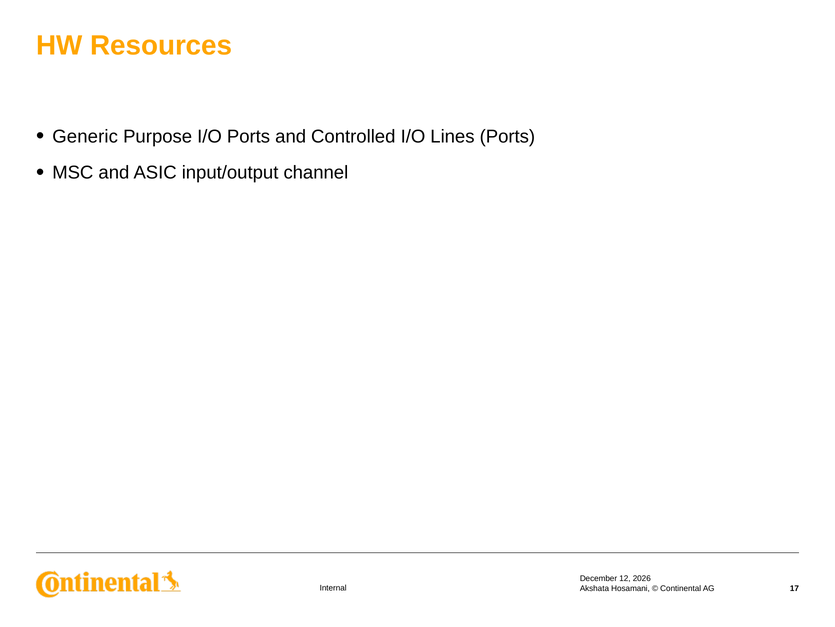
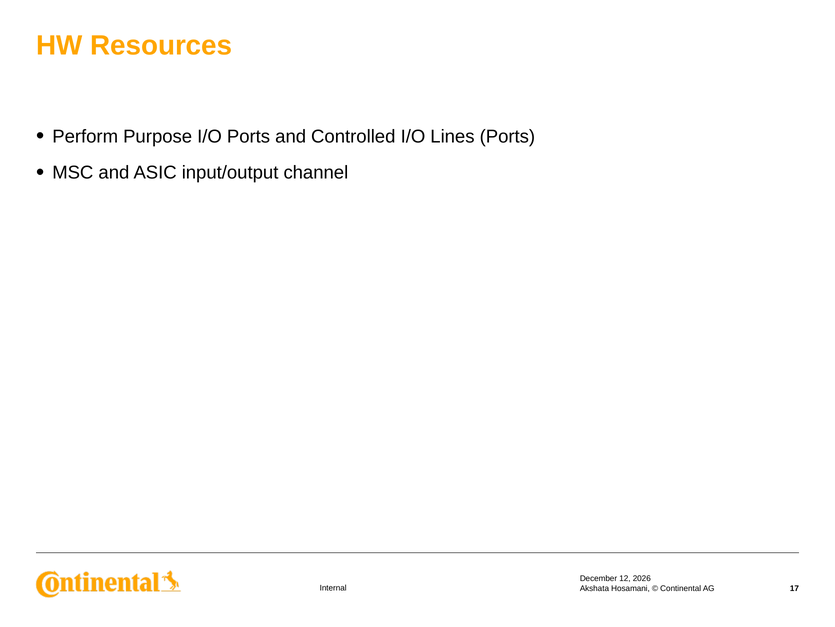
Generic: Generic -> Perform (85, 136)
